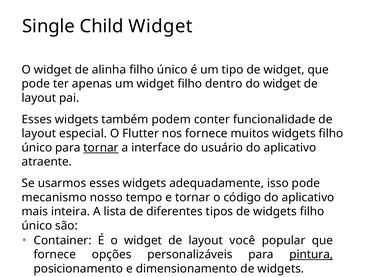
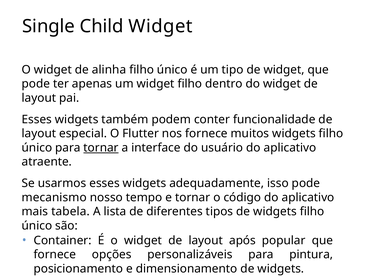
inteira: inteira -> tabela (71, 212)
você: você -> após (242, 241)
pintura underline: present -> none (311, 255)
